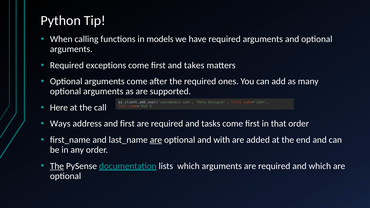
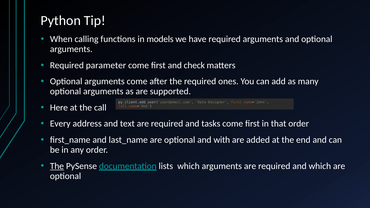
exceptions: exceptions -> parameter (106, 65)
takes: takes -> check (194, 65)
Ways: Ways -> Every (60, 124)
and first: first -> text (127, 124)
are underline: present -> none (156, 140)
